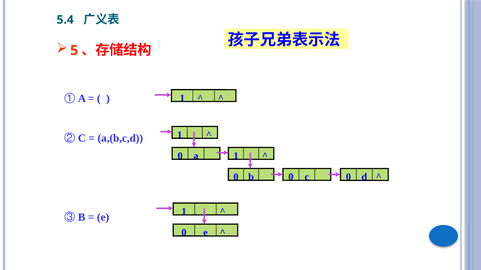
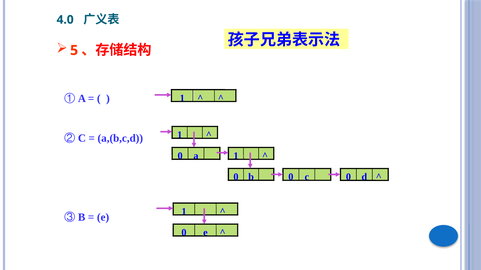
5.4: 5.4 -> 4.0 (65, 20)
